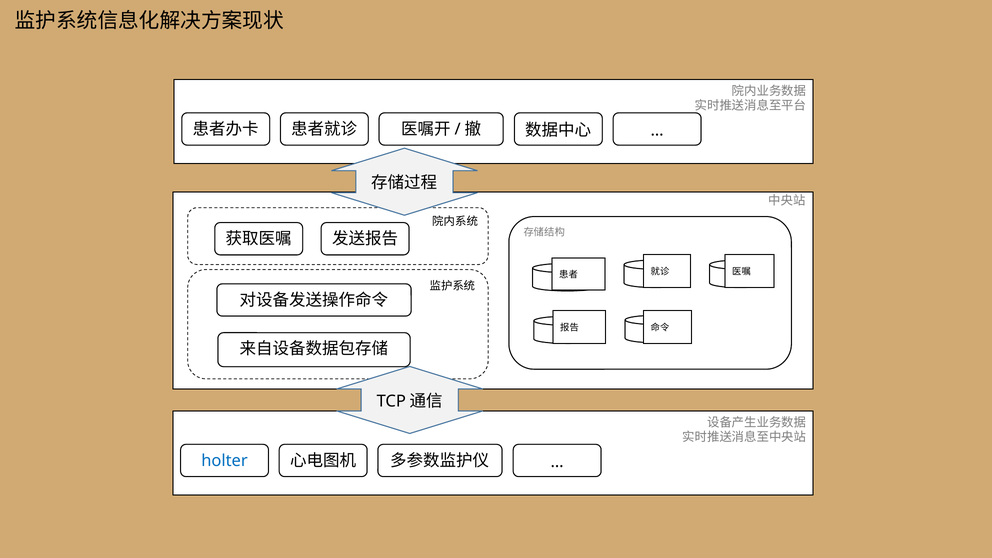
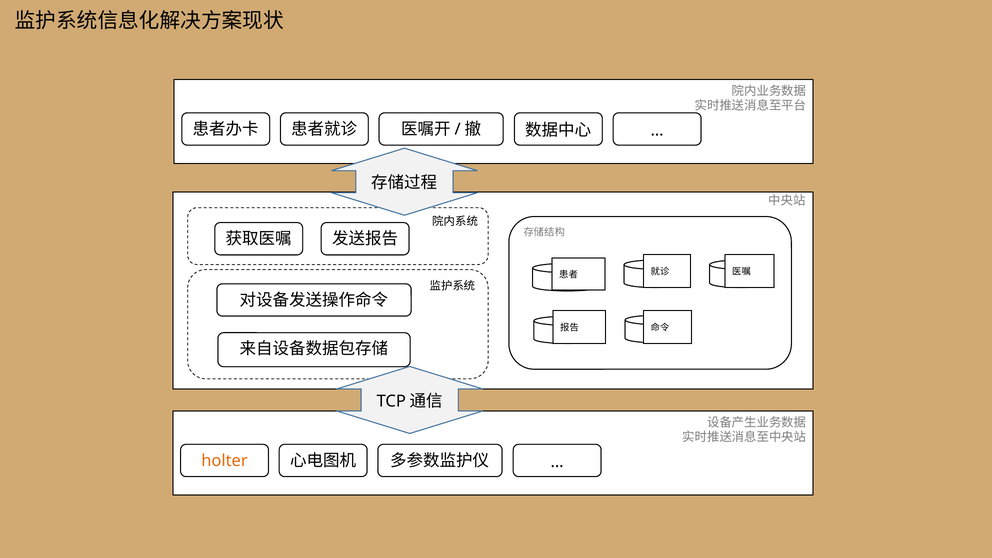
holter colour: blue -> orange (225, 461)
